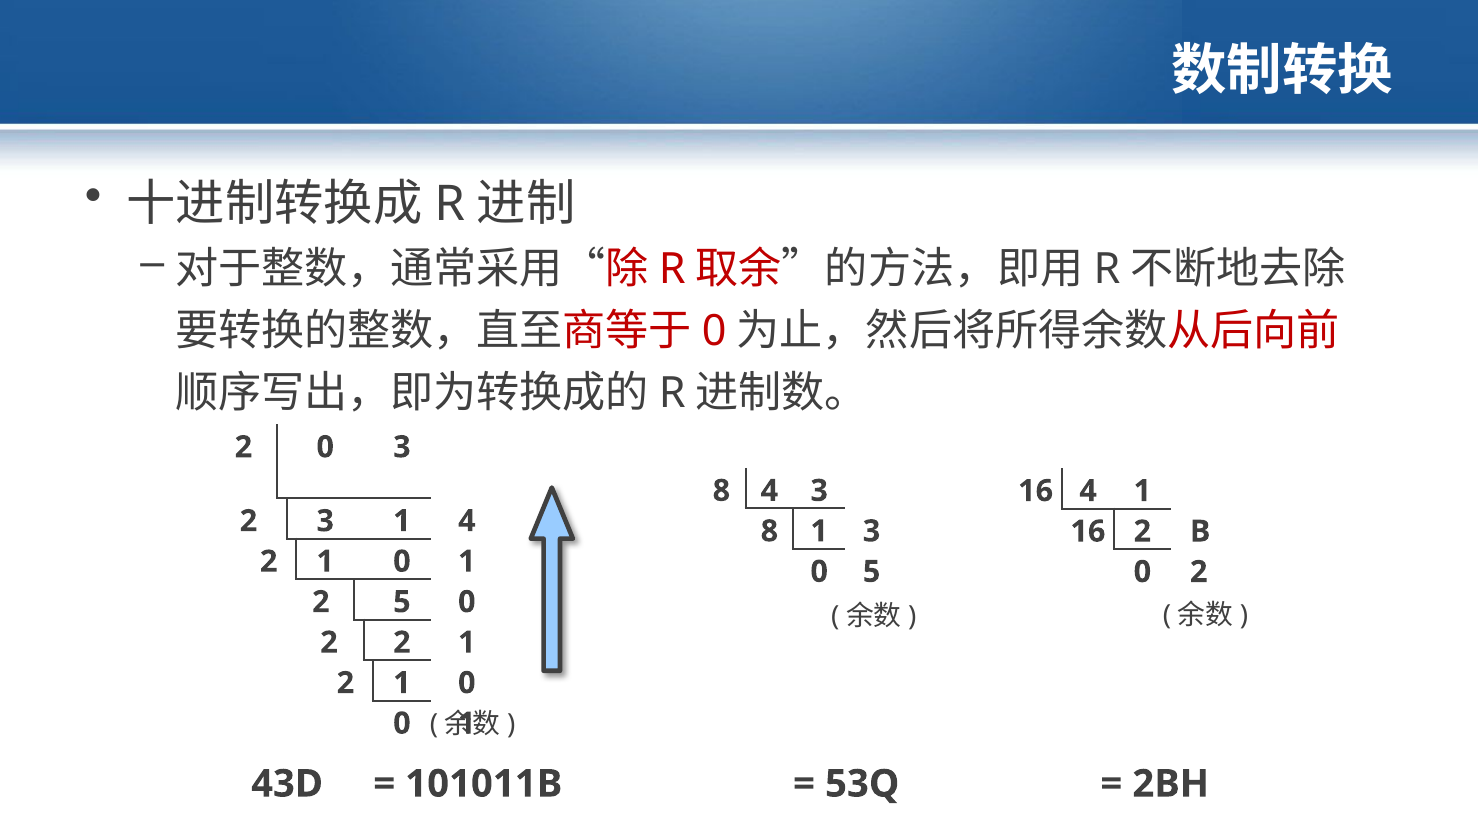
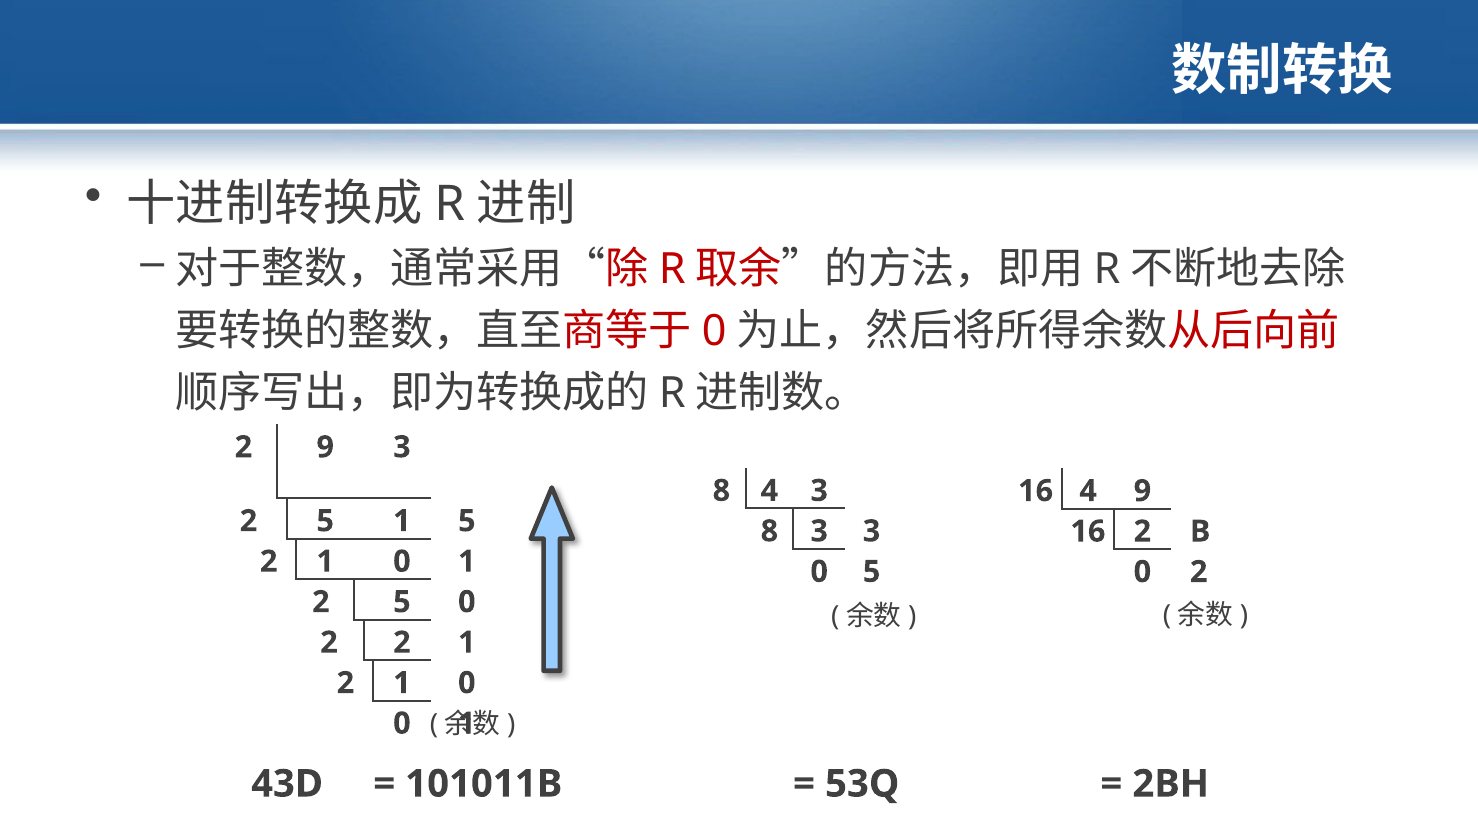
2 0: 0 -> 9 (325, 447)
4 1: 1 -> 9 (1142, 491)
3: 3 -> 5 (325, 521)
1 4: 4 -> 5 (467, 521)
8 1: 1 -> 3 (819, 531)
